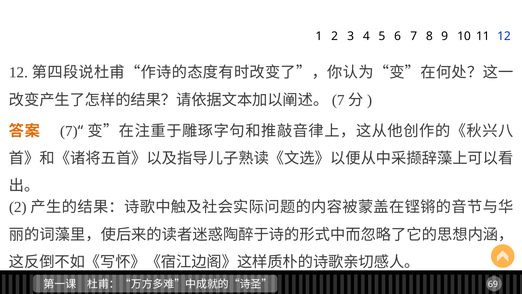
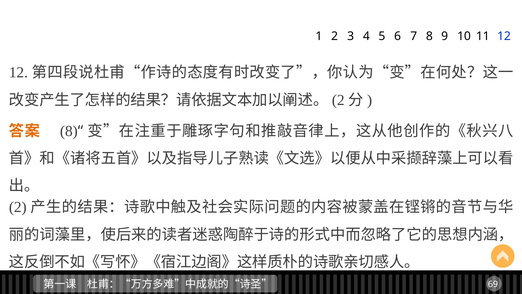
7: 7 -> 2 (338, 100)
7: 7 -> 8 (69, 131)
